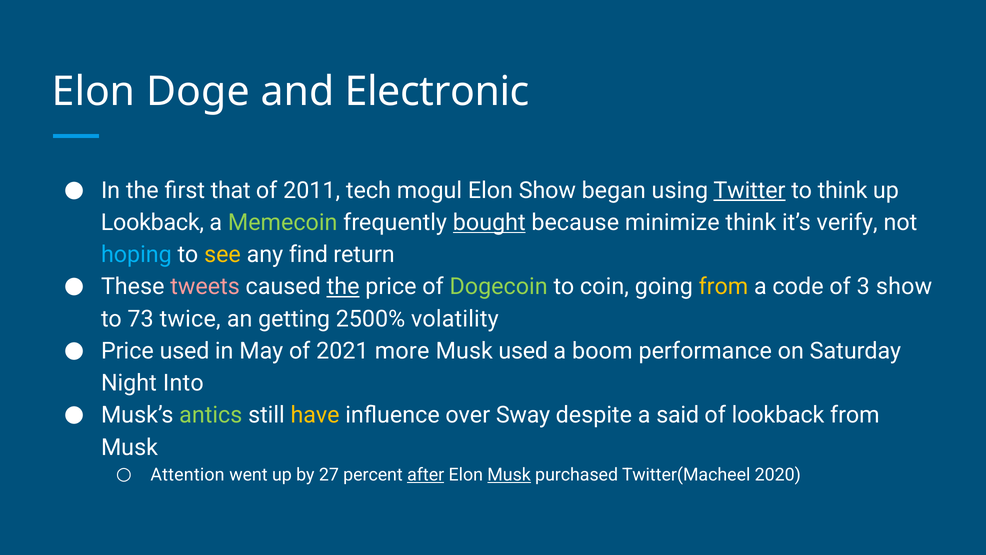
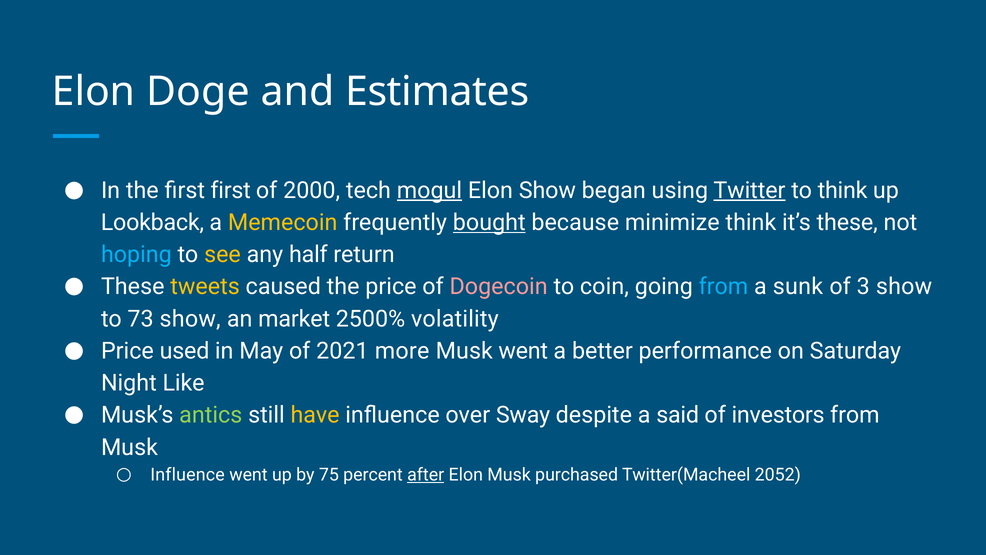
Electronic: Electronic -> Estimates (437, 92)
first that: that -> first (231, 190)
2011: 2011 -> 2000 (312, 190)
mogul underline: none -> present (429, 190)
Memecoin colour: light green -> yellow (283, 222)
it’s verify: verify -> these (847, 222)
find: find -> half (308, 254)
tweets colour: pink -> yellow (205, 287)
the underline: present -> none (343, 287)
Dogecoin colour: light green -> pink (499, 287)
from colour: yellow -> light blue (723, 287)
code: code -> sunk (798, 287)
73 twice: twice -> show (190, 319)
getting: getting -> market (294, 319)
Musk used: used -> went (523, 351)
boom: boom -> better (602, 351)
Into: Into -> Like (184, 383)
of lookback: lookback -> investors (778, 415)
Attention: Attention -> Influence (188, 475)
27: 27 -> 75 (329, 475)
Musk underline: present -> none (509, 475)
2020: 2020 -> 2052 (778, 475)
